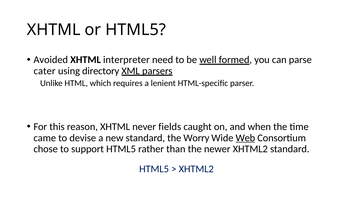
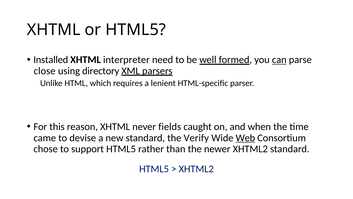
Avoided: Avoided -> Installed (51, 60)
can underline: none -> present (279, 60)
cater: cater -> close (45, 71)
Worry: Worry -> Verify (196, 138)
